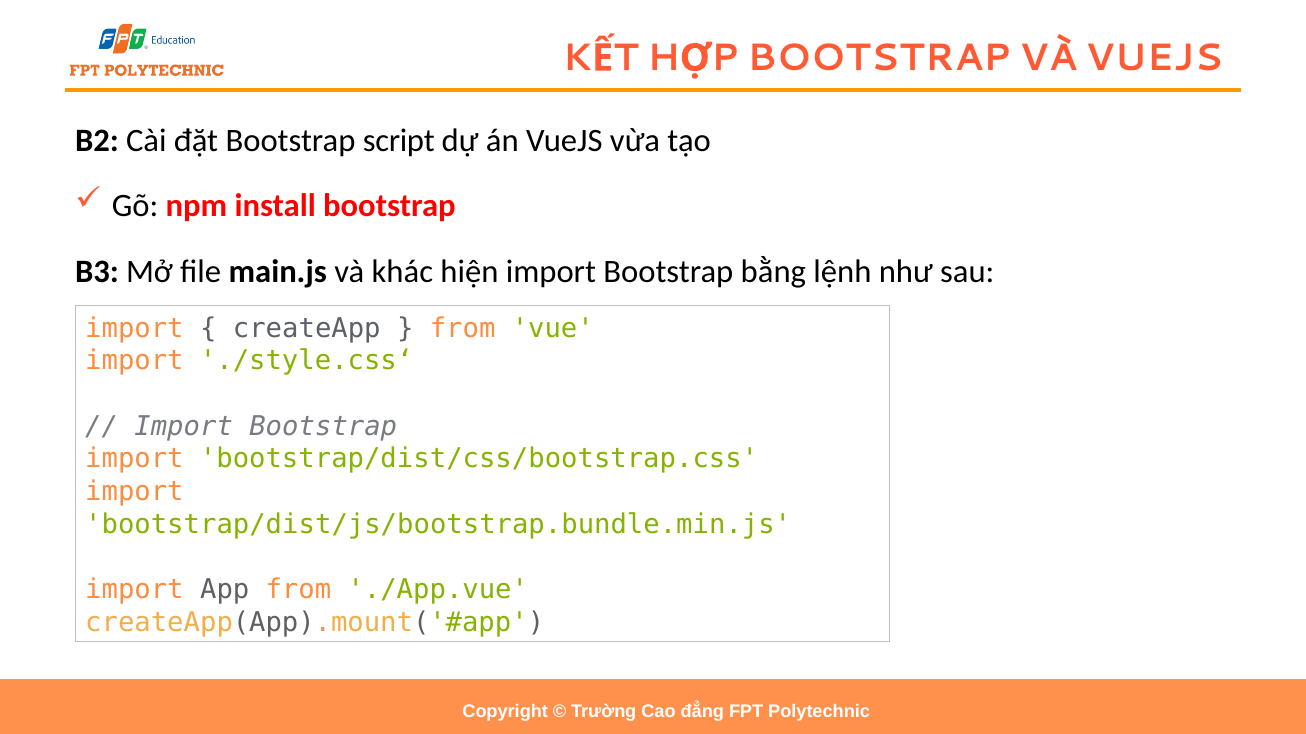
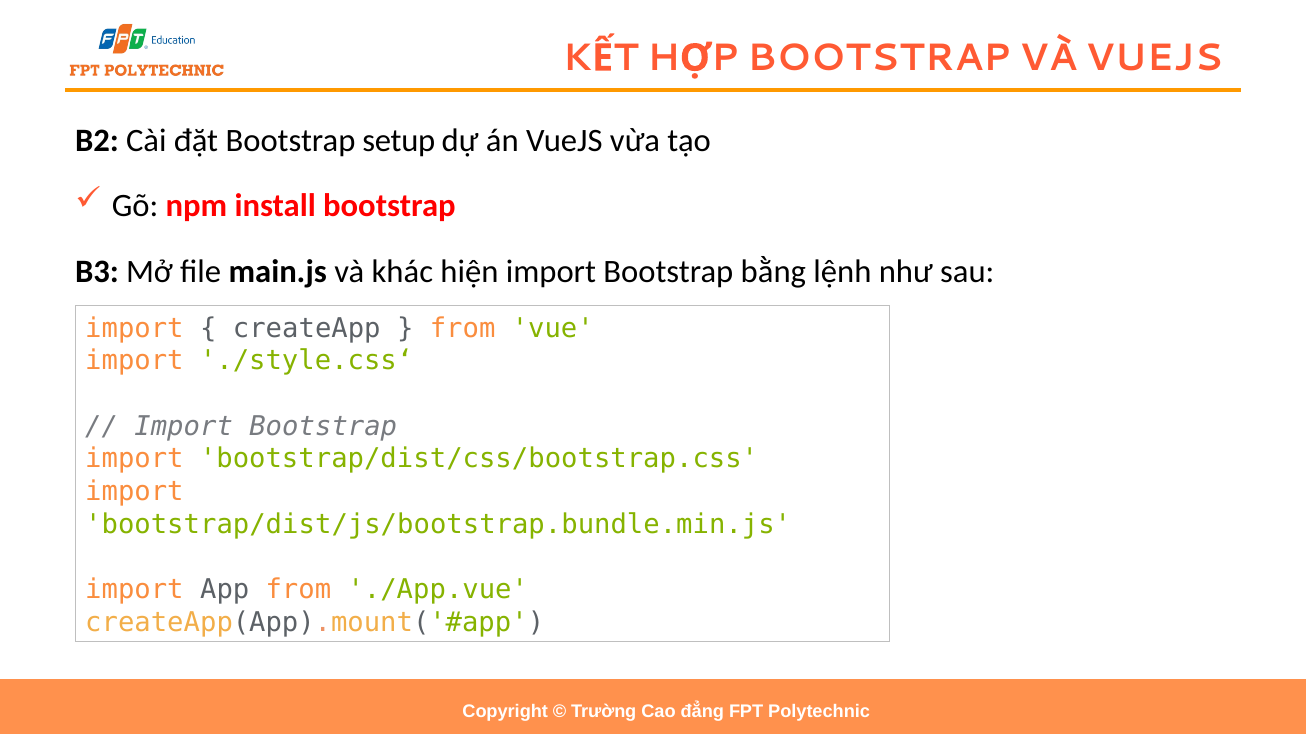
script: script -> setup (399, 141)
